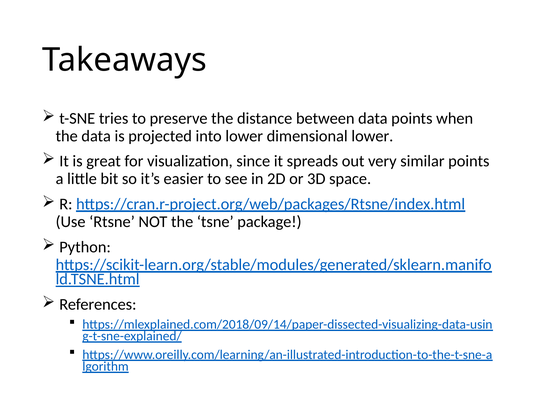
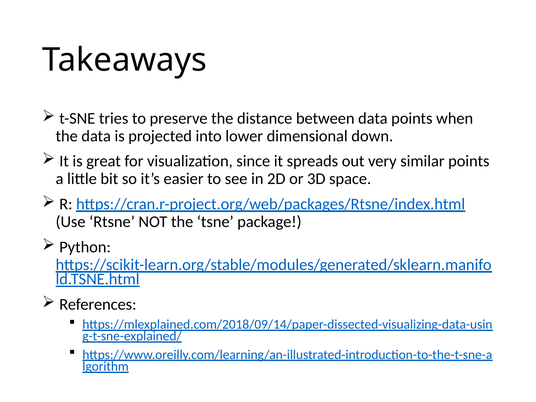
dimensional lower: lower -> down (372, 136)
